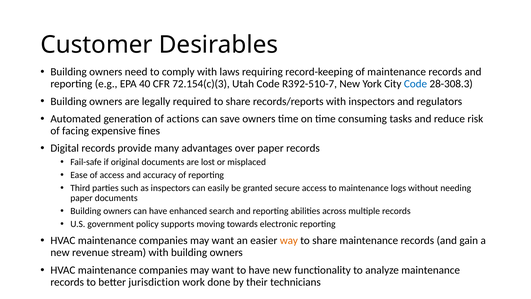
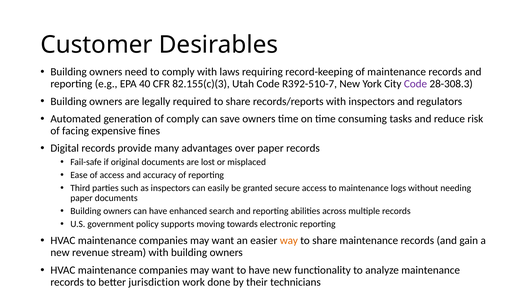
72.154(c)(3: 72.154(c)(3 -> 82.155(c)(3 (201, 84)
Code colour: blue -> purple (415, 84)
of actions: actions -> comply (183, 119)
